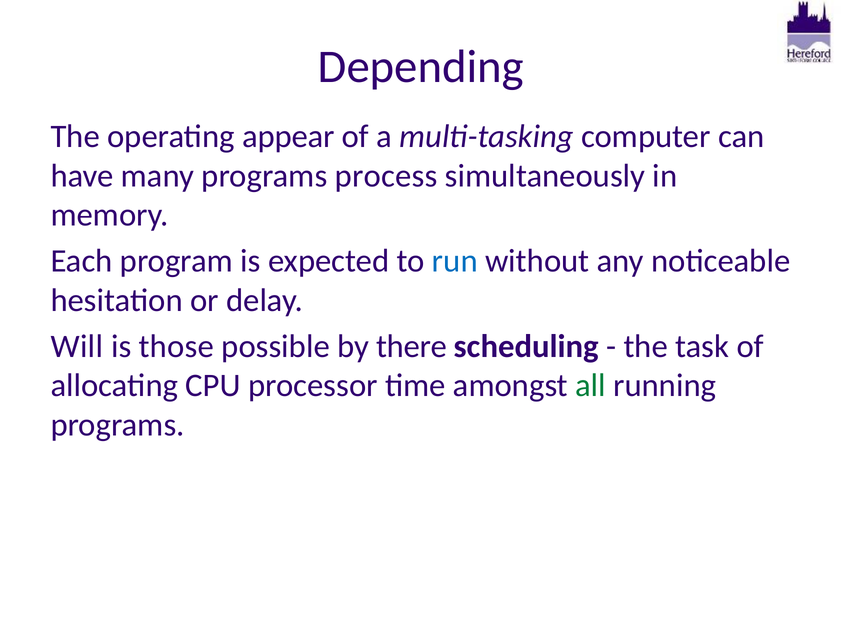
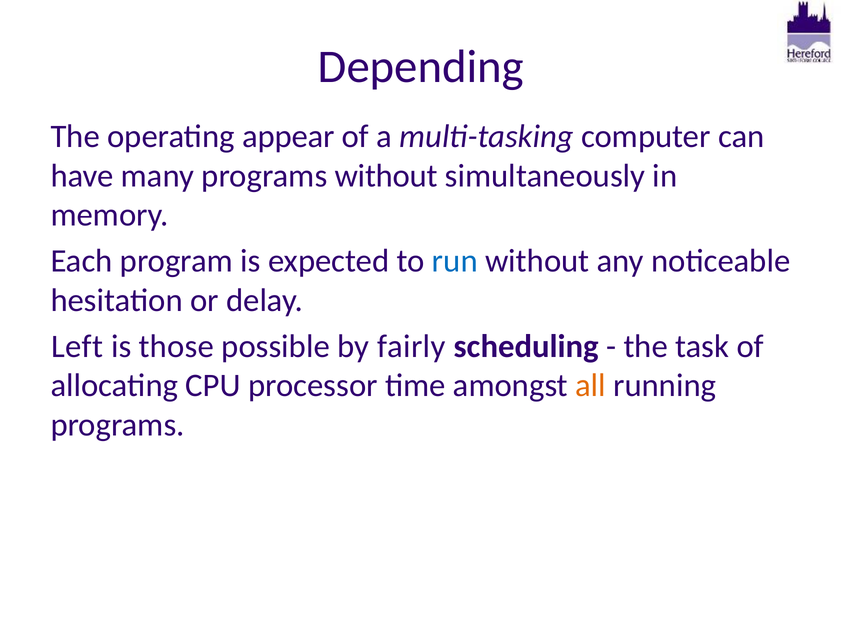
programs process: process -> without (386, 176)
Will: Will -> Left (77, 346)
there: there -> fairly (411, 346)
all colour: green -> orange (591, 385)
